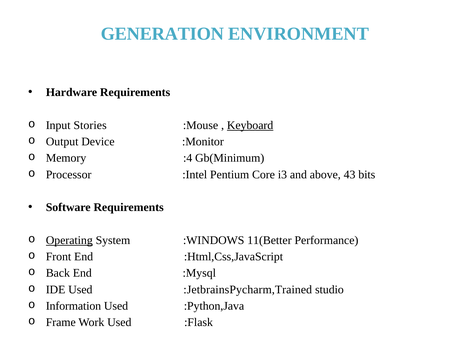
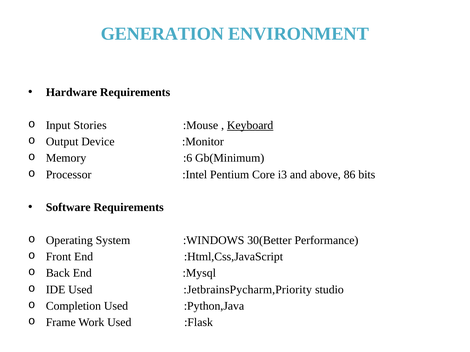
:4: :4 -> :6 (188, 158)
43: 43 -> 86 (350, 175)
Operating underline: present -> none (69, 241)
11(Better: 11(Better -> 30(Better (269, 241)
:JetbrainsPycharm,Trained: :JetbrainsPycharm,Trained -> :JetbrainsPycharm,Priority (248, 290)
Information: Information -> Completion (73, 306)
